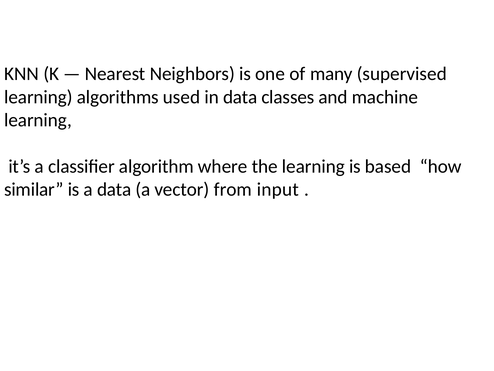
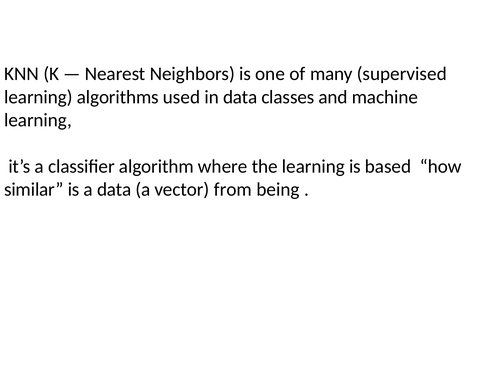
input: input -> being (278, 189)
